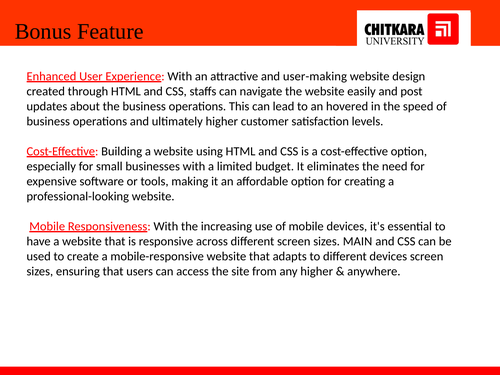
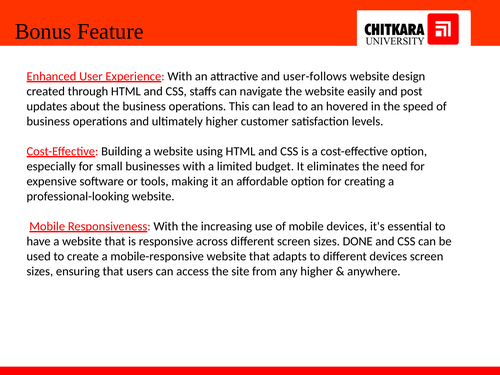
user-making: user-making -> user-follows (315, 76)
MAIN: MAIN -> DONE (358, 241)
